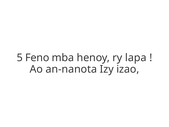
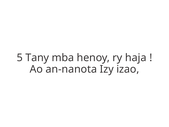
Feno: Feno -> Tany (37, 58)
lapa: lapa -> haja (136, 58)
